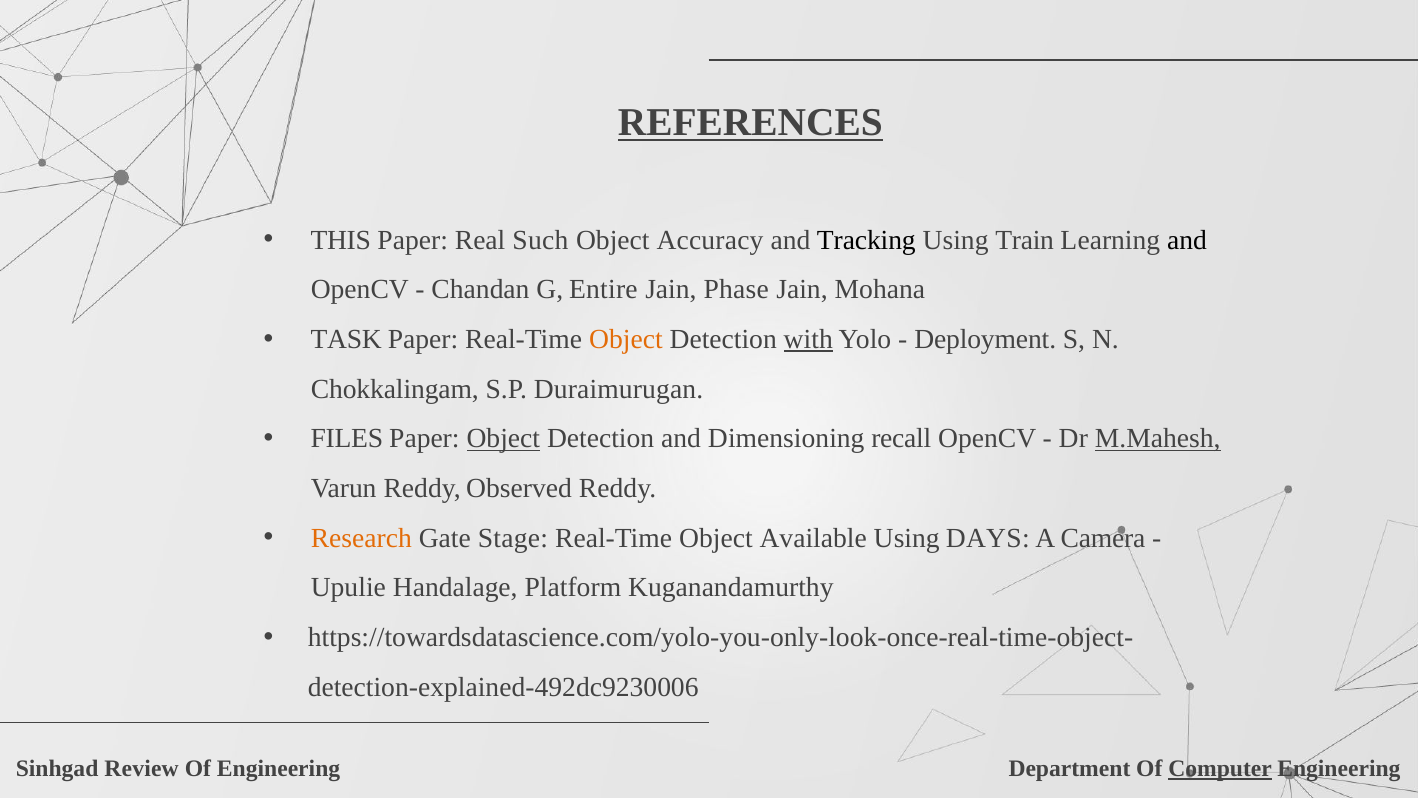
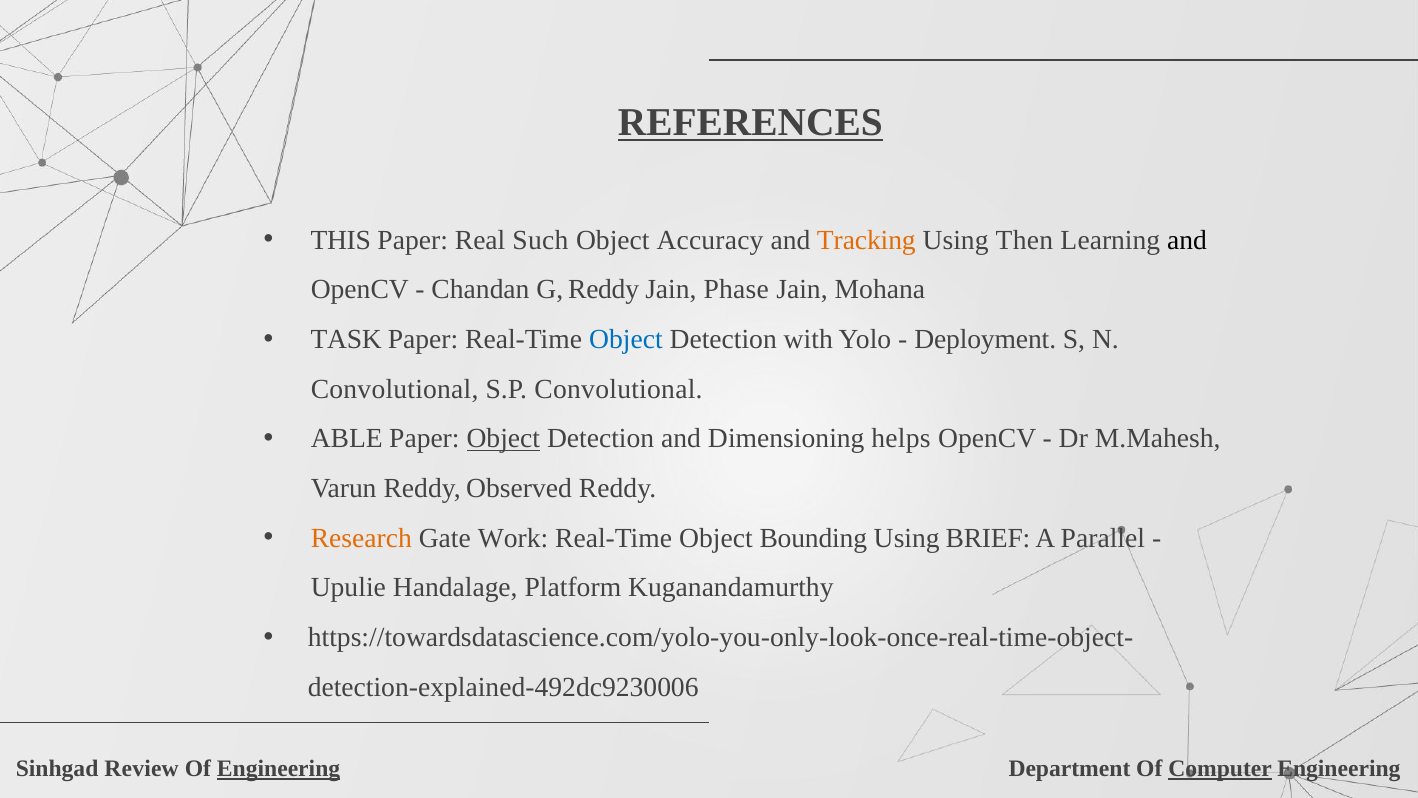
Tracking colour: black -> orange (866, 240)
Train: Train -> Then (1024, 240)
G Entire: Entire -> Reddy (604, 290)
Object colour: orange -> blue (626, 339)
with underline: present -> none (808, 339)
Chokkalingam: Chokkalingam -> Convolutional (395, 389)
S.P Duraimurugan: Duraimurugan -> Convolutional (619, 389)
FILES: FILES -> ABLE (347, 439)
recall: recall -> helps (901, 439)
M.Mahesh underline: present -> none (1158, 439)
Stage: Stage -> Work (513, 538)
Available: Available -> Bounding (813, 538)
DAYS: DAYS -> BRIEF (988, 538)
Camera: Camera -> Parallel (1103, 538)
Engineering underline: none -> present (279, 769)
